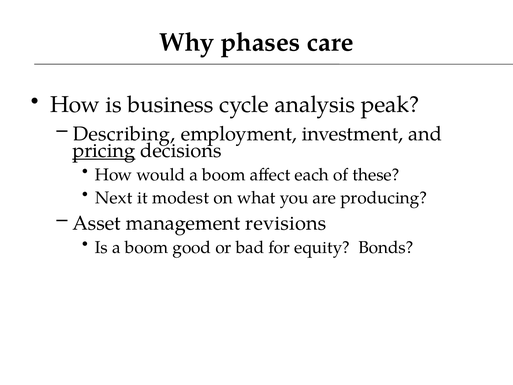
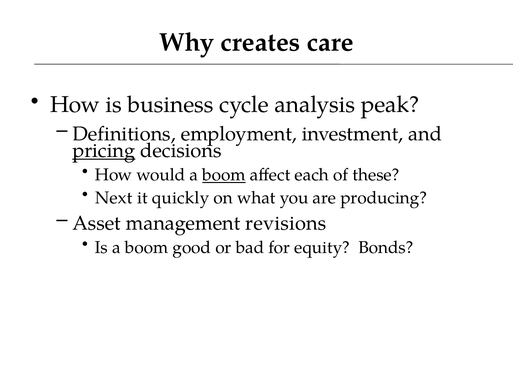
phases: phases -> creates (260, 42)
Describing: Describing -> Definitions (124, 134)
boom underline: none -> present (224, 175)
modest: modest -> quickly (181, 198)
